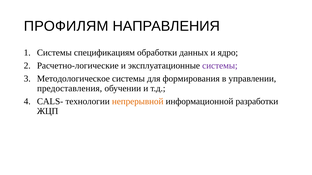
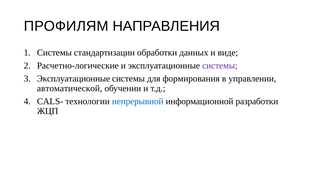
спецификациям: спецификациям -> стандартизации (104, 53)
ядро: ядро -> виде (228, 53)
Методологическое: Методологическое -> Эксплуатационные (73, 79)
предоставления: предоставления -> автоматической (70, 89)
непрерывной colour: orange -> blue (138, 102)
